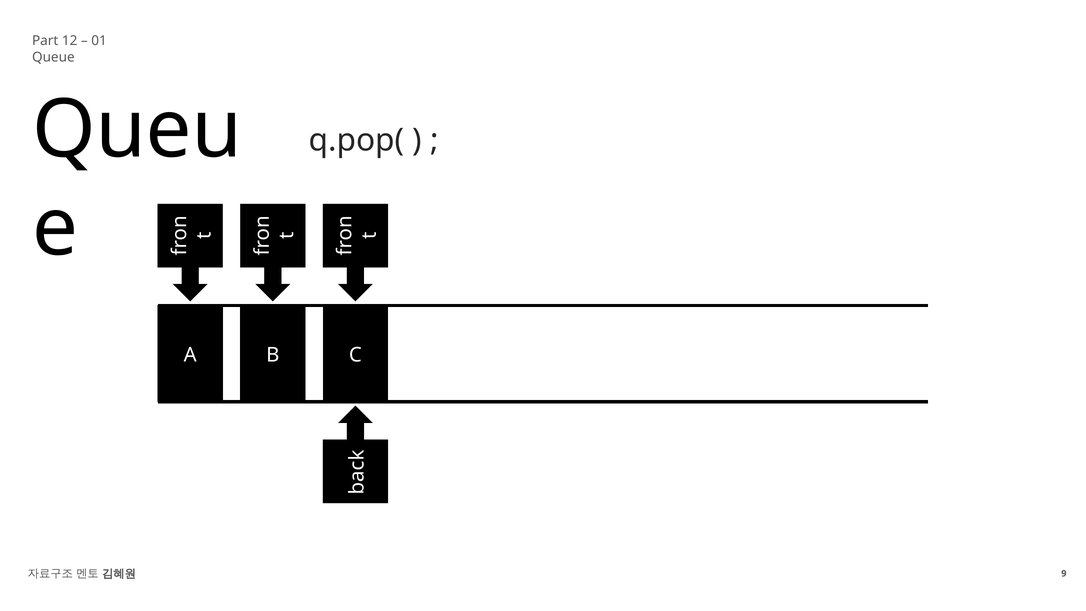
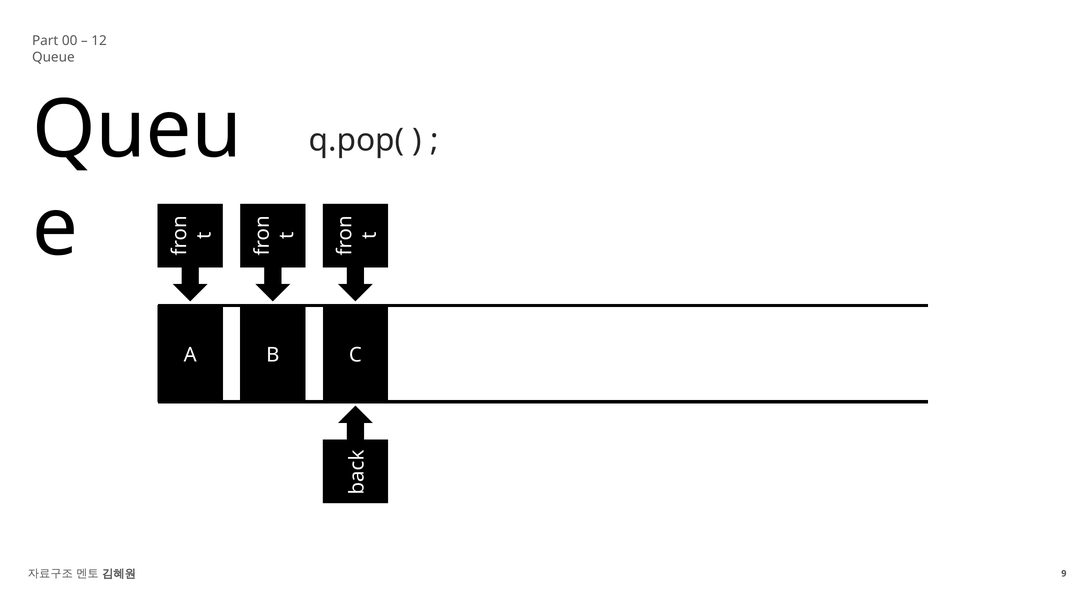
12: 12 -> 00 (70, 41)
01: 01 -> 12 (99, 41)
